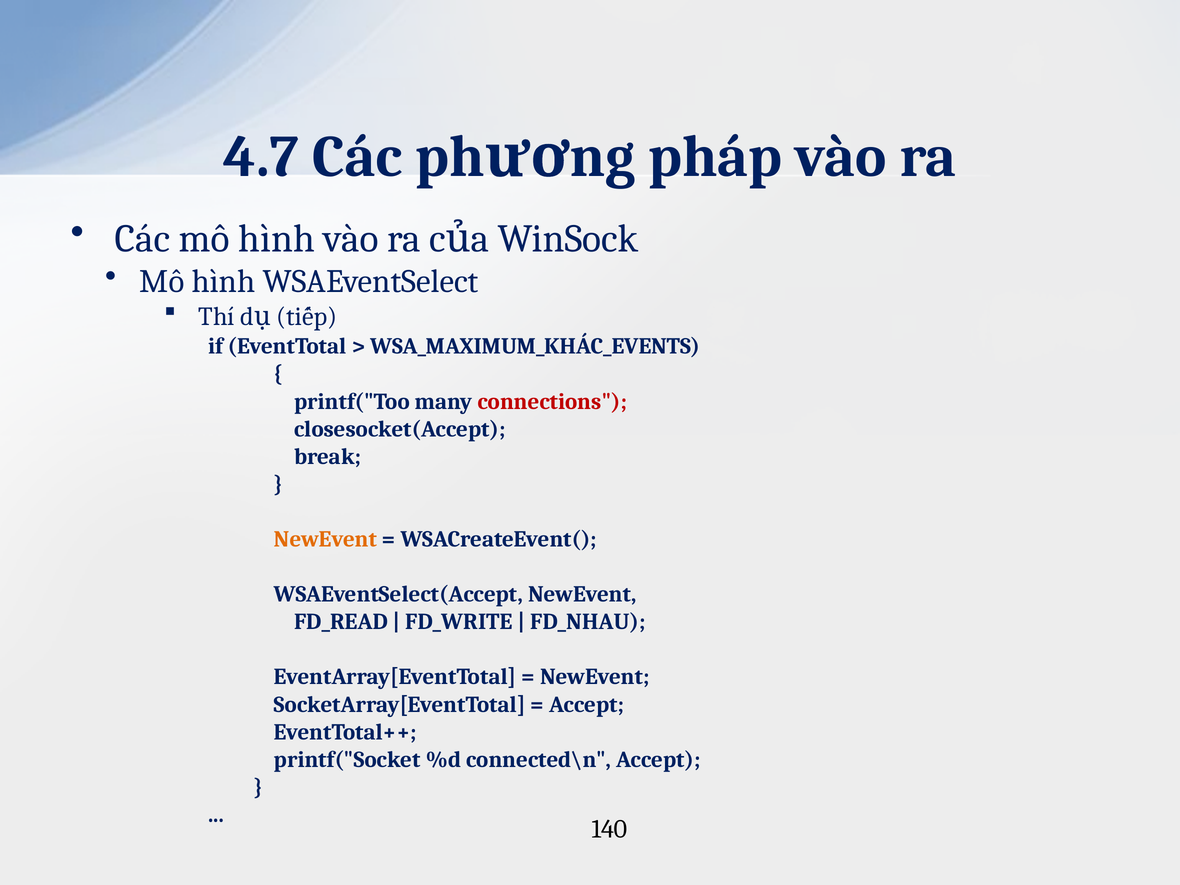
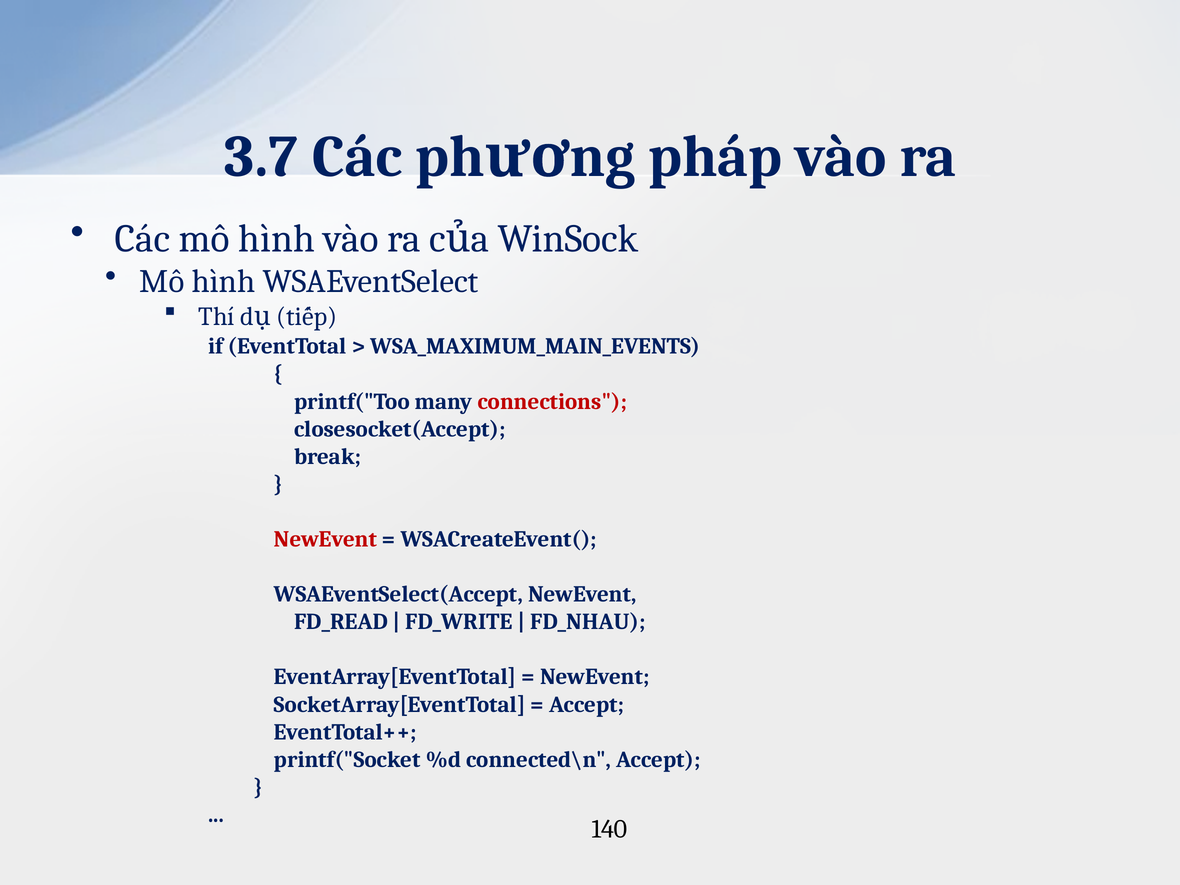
4.7: 4.7 -> 3.7 (261, 157)
WSA_MAXIMUM_KHÁC_EVENTS: WSA_MAXIMUM_KHÁC_EVENTS -> WSA_MAXIMUM_MAIN_EVENTS (535, 346)
NewEvent colour: orange -> red (325, 539)
